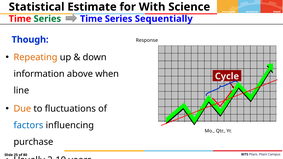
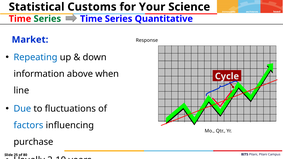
Estimate: Estimate -> Customs (92, 7)
With: With -> Your (152, 7)
Sequentially: Sequentially -> Quantitative (164, 19)
Though: Though -> Market (30, 40)
Repeating colour: orange -> blue (36, 57)
Due colour: orange -> blue (22, 109)
